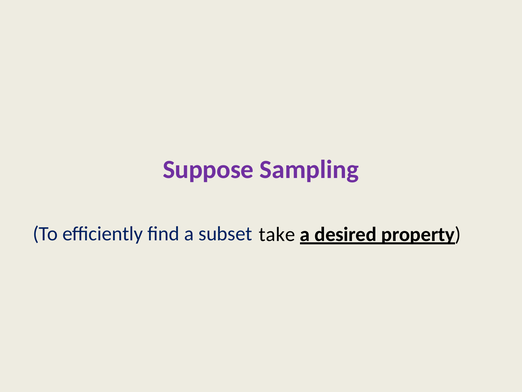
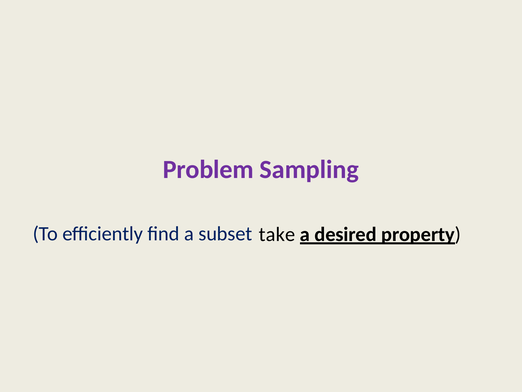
Suppose: Suppose -> Problem (208, 169)
